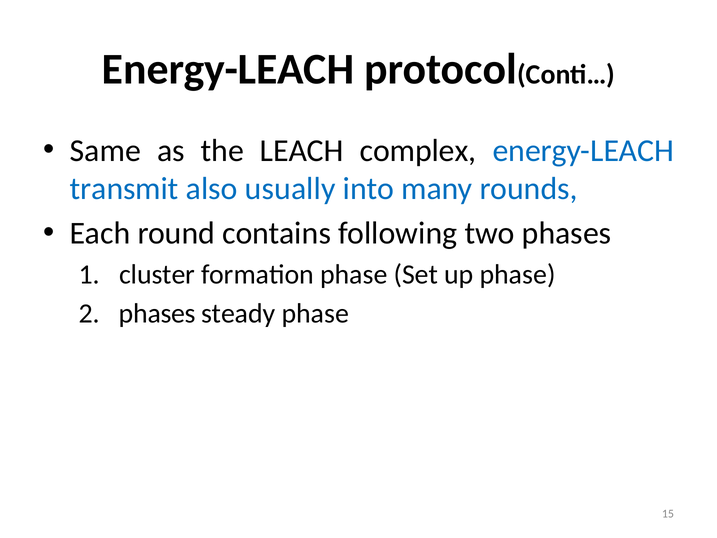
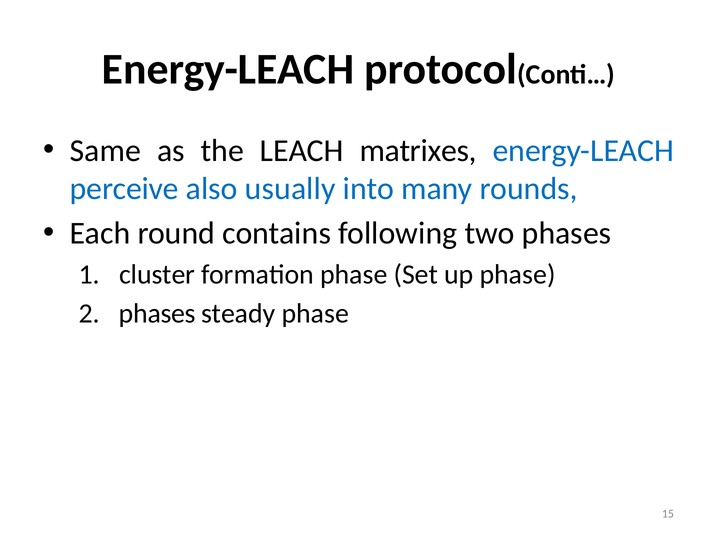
complex: complex -> matrixes (418, 150)
transmit: transmit -> perceive (124, 189)
